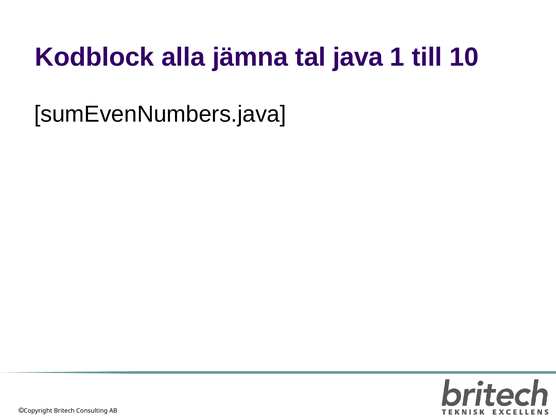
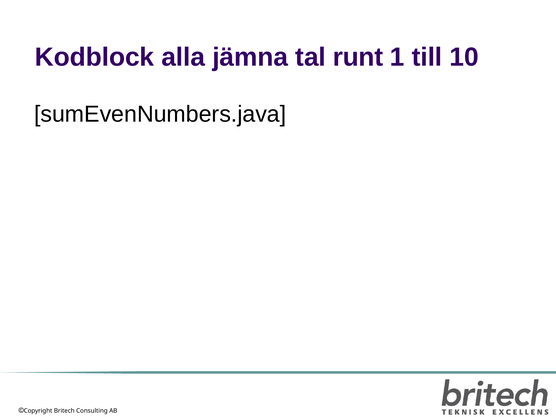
java: java -> runt (358, 57)
